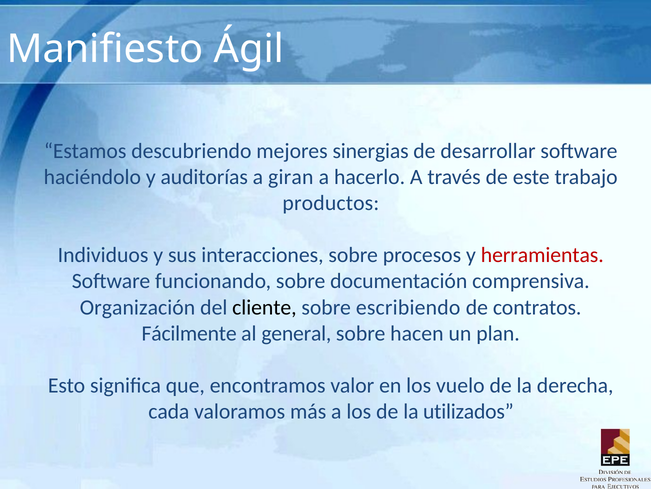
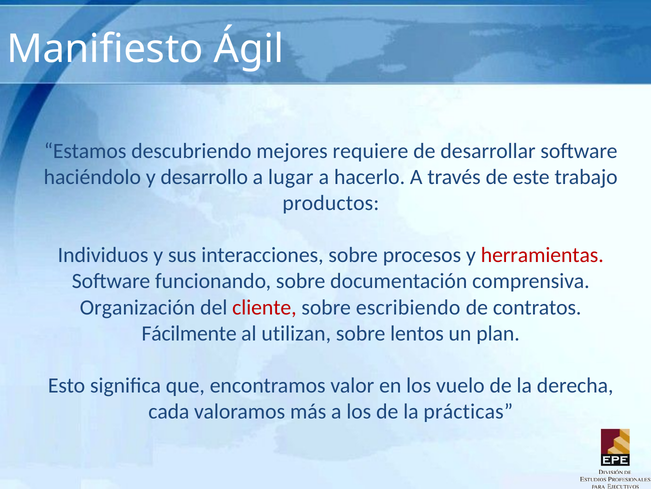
sinergias: sinergias -> requiere (370, 151)
auditorías: auditorías -> desarrollo (204, 177)
giran: giran -> lugar (291, 177)
cliente colour: black -> red (264, 307)
general: general -> utilizan (296, 333)
hacen: hacen -> lentos (417, 333)
utilizados: utilizados -> prácticas (468, 411)
